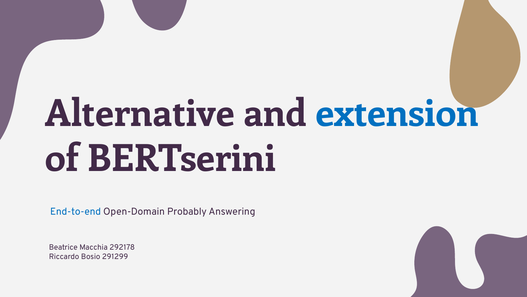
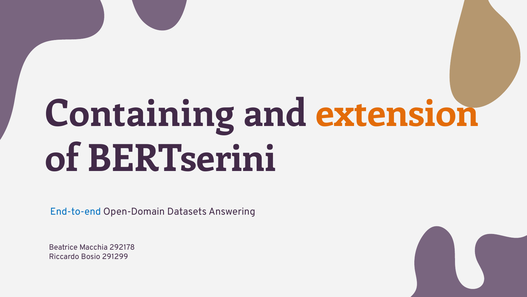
Alternative: Alternative -> Containing (140, 114)
extension colour: blue -> orange (397, 114)
Probably: Probably -> Datasets (187, 211)
